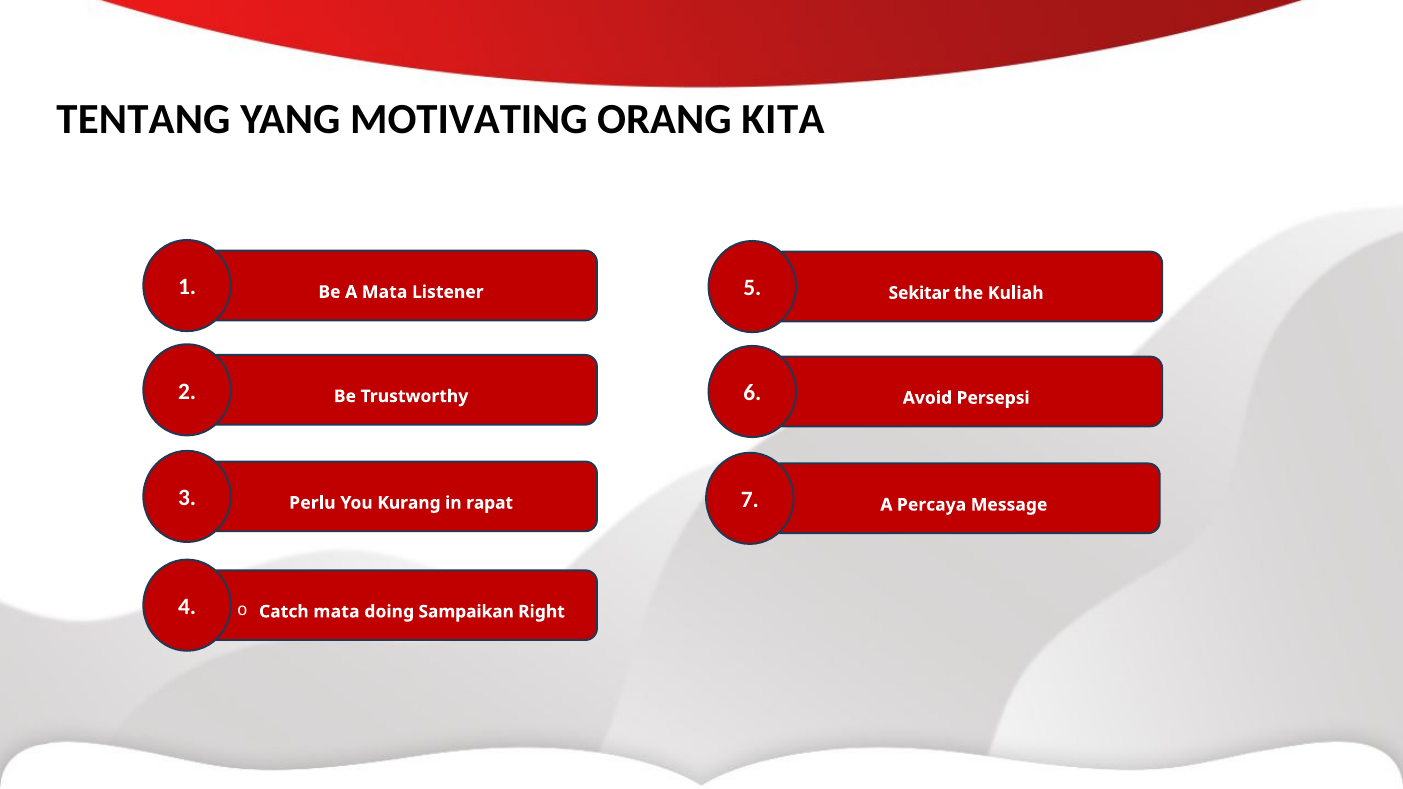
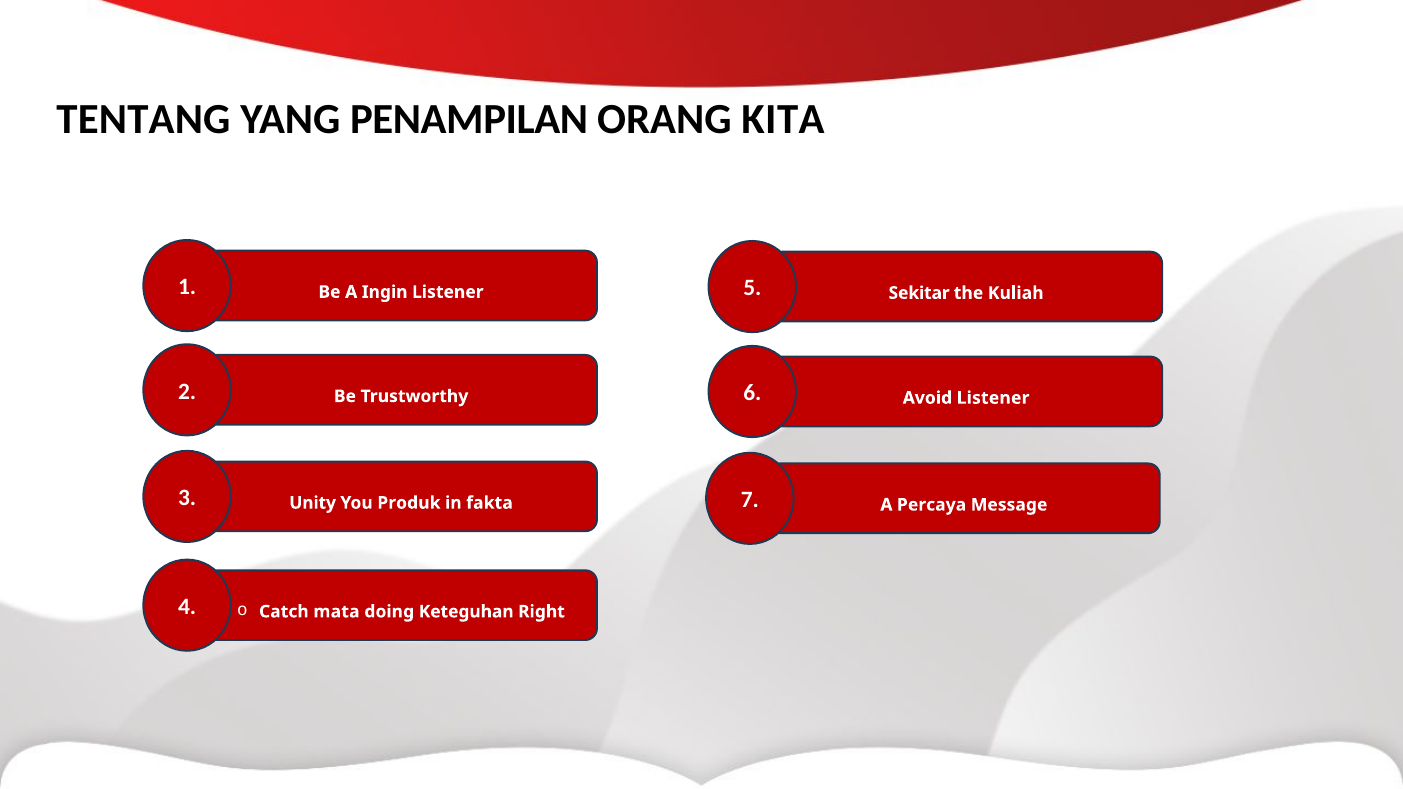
MOTIVATING: MOTIVATING -> PENAMPILAN (469, 119)
A Mata: Mata -> Ingin (385, 292)
Avoid Persepsi: Persepsi -> Listener (993, 398)
Perlu: Perlu -> Unity (313, 503)
Kurang: Kurang -> Produk (409, 503)
rapat: rapat -> fakta (489, 503)
Sampaikan: Sampaikan -> Keteguhan (466, 612)
